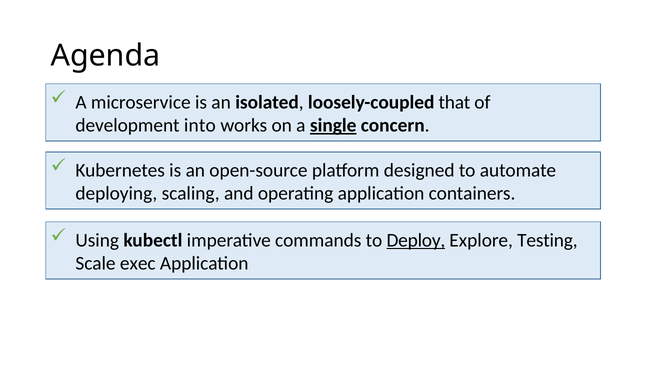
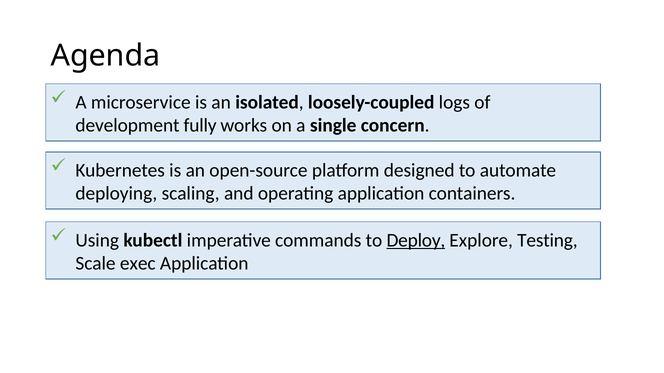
that: that -> logs (454, 102)
into: into -> fully (200, 126)
single underline: present -> none (333, 126)
